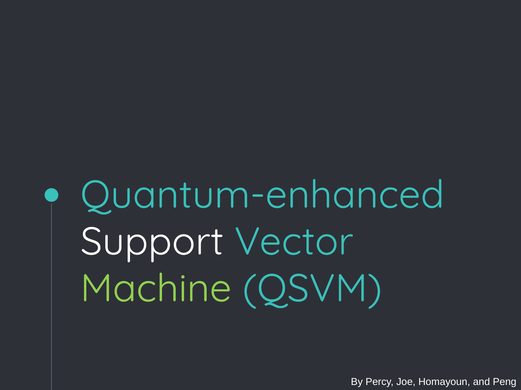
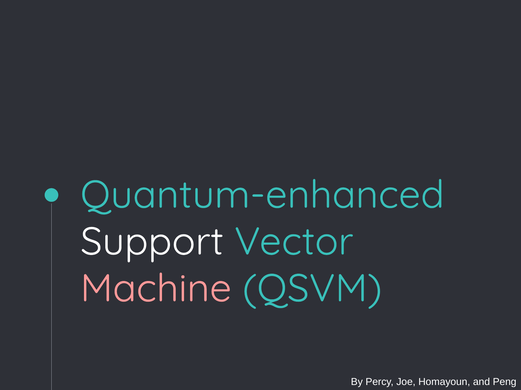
Machine colour: light green -> pink (156, 289)
